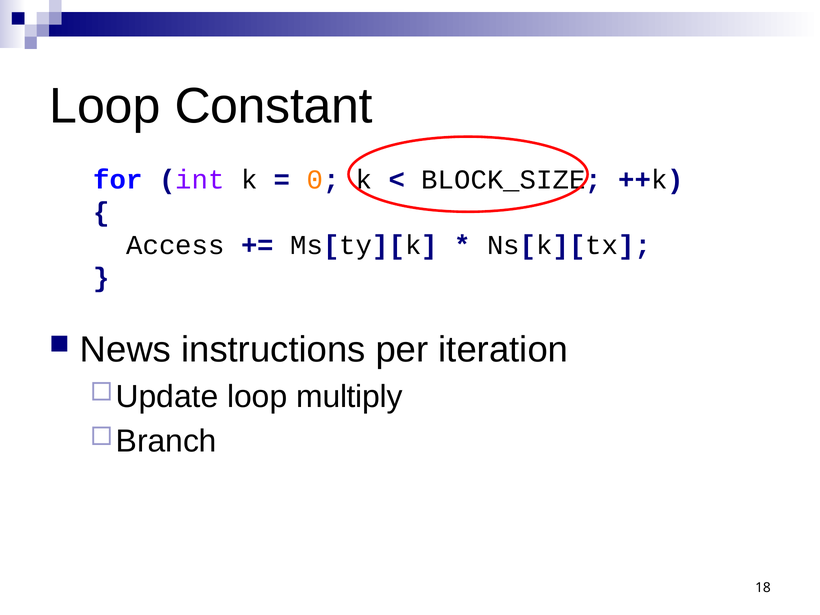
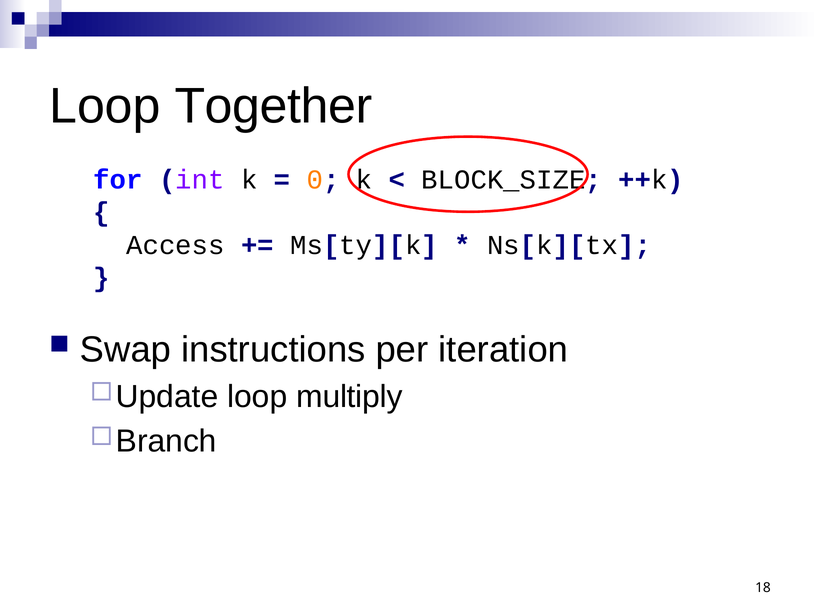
Constant: Constant -> Together (274, 106)
News: News -> Swap (125, 350)
